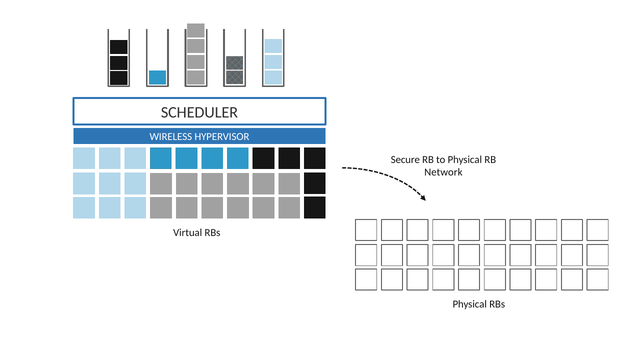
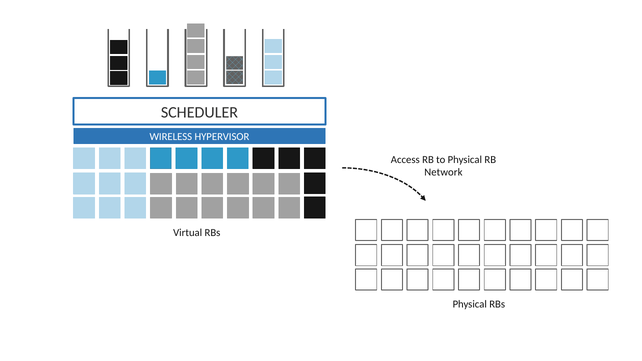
Secure: Secure -> Access (405, 160)
